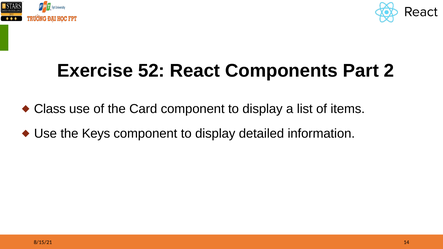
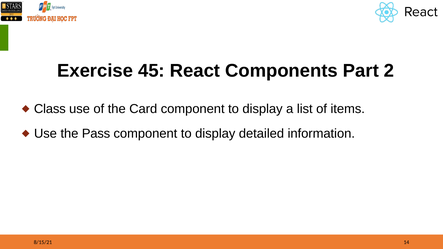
52: 52 -> 45 (151, 71)
Keys: Keys -> Pass (96, 134)
